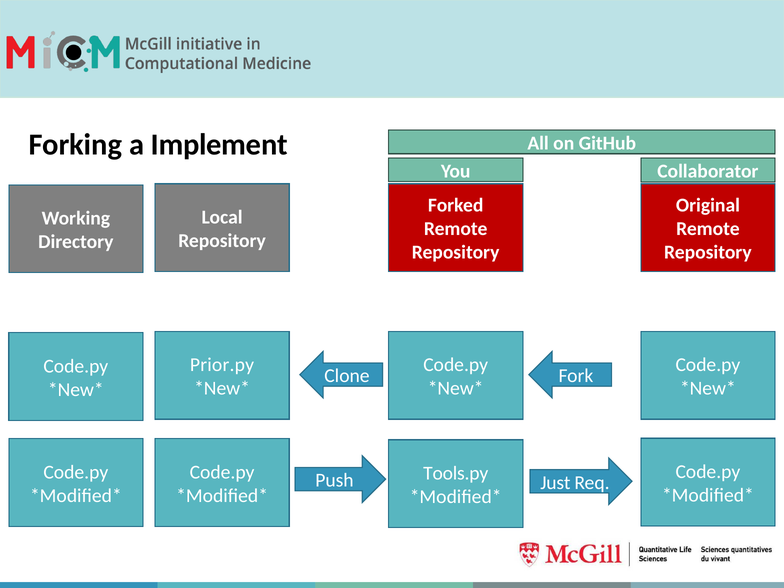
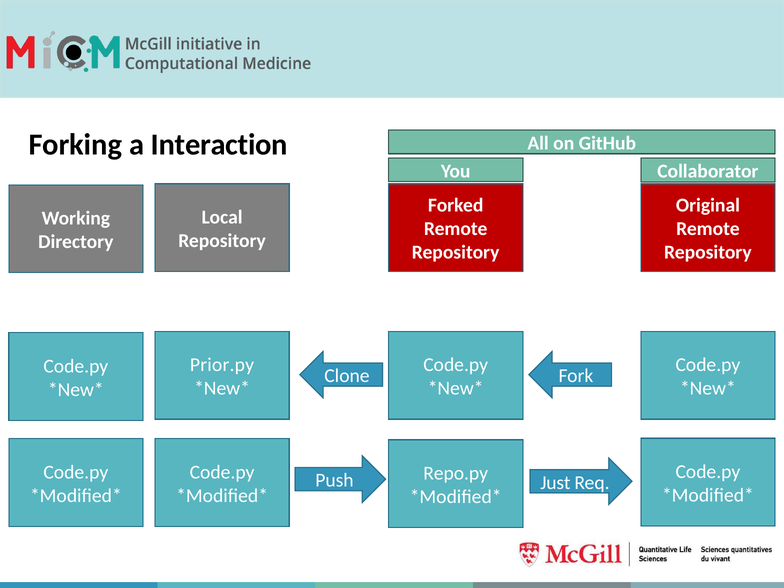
Implement: Implement -> Interaction (219, 145)
Tools.py: Tools.py -> Repo.py (456, 473)
